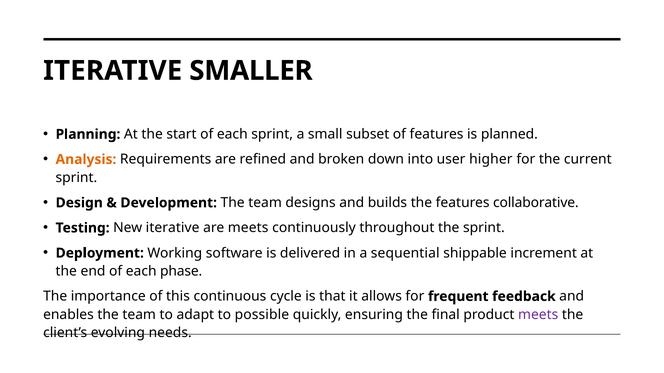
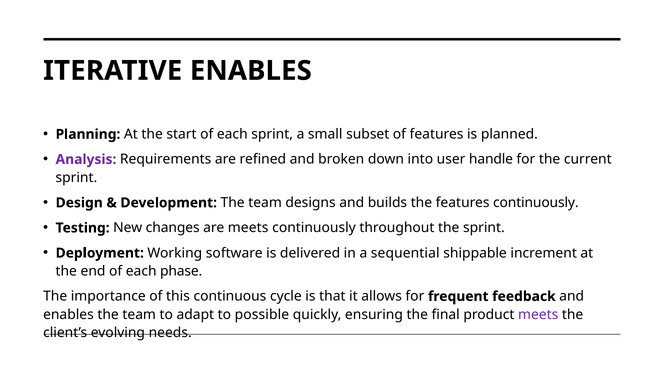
ITERATIVE SMALLER: SMALLER -> ENABLES (251, 71)
Analysis colour: orange -> purple (86, 160)
higher: higher -> handle (491, 160)
features collaborative: collaborative -> continuously (536, 203)
New iterative: iterative -> changes (173, 228)
